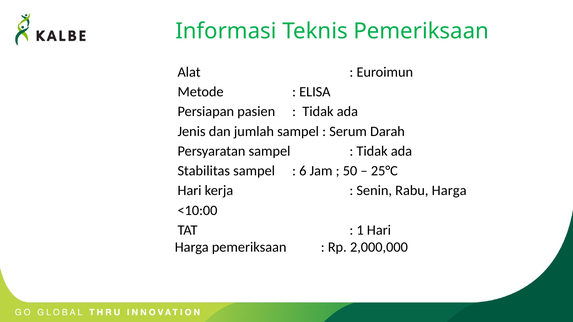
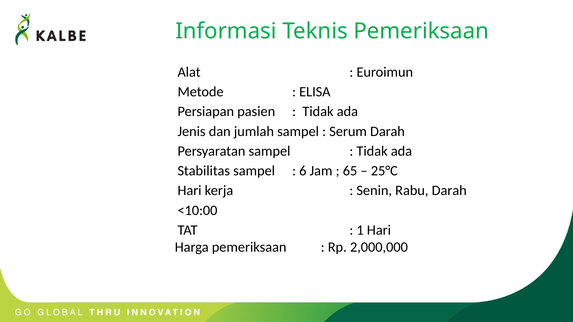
50: 50 -> 65 (350, 171)
Rabu Harga: Harga -> Darah (449, 191)
